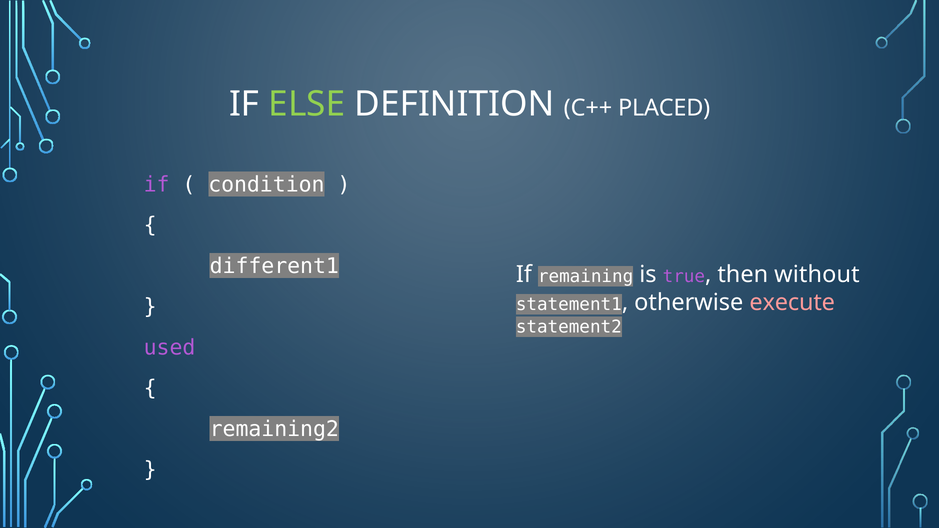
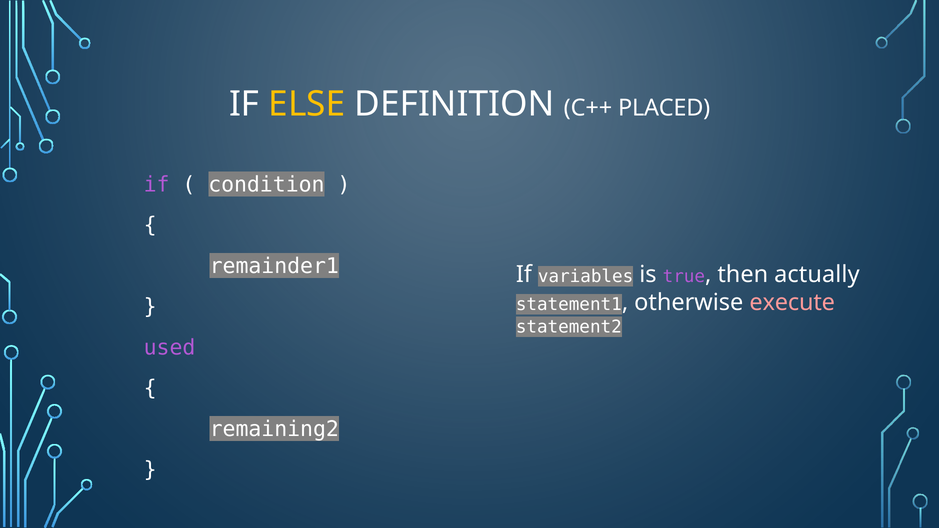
ELSE colour: light green -> yellow (307, 104)
different1: different1 -> remainder1 (274, 266)
remaining: remaining -> variables (586, 276)
without: without -> actually (817, 275)
